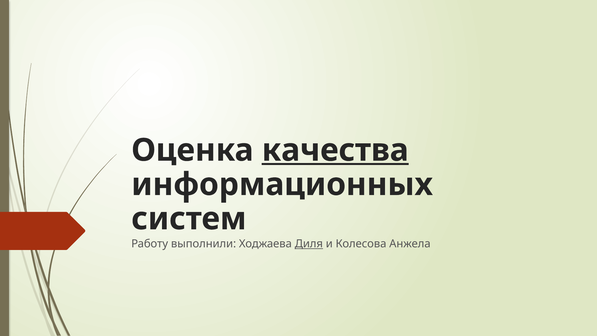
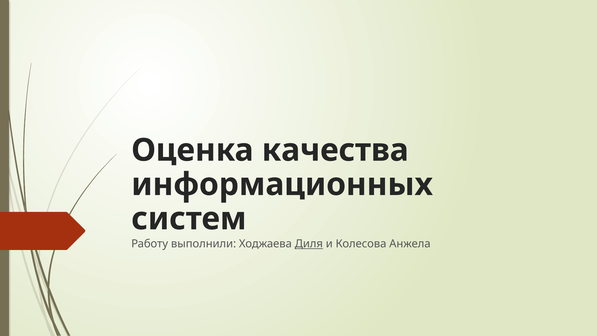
качества underline: present -> none (335, 150)
